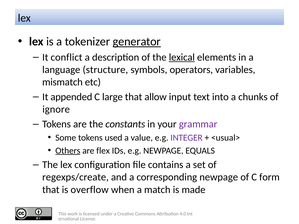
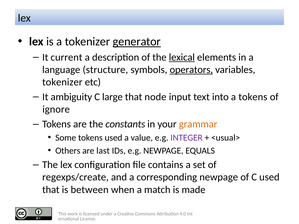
conflict: conflict -> current (66, 57)
operators underline: none -> present (191, 70)
mismatch: mismatch -> tokenizer (62, 82)
appended: appended -> ambiguity (71, 97)
allow: allow -> node (155, 97)
a chunks: chunks -> tokens (253, 97)
grammar colour: purple -> orange (198, 124)
Others underline: present -> none (68, 151)
flex: flex -> last (103, 151)
C form: form -> used (269, 177)
overflow: overflow -> between (90, 190)
